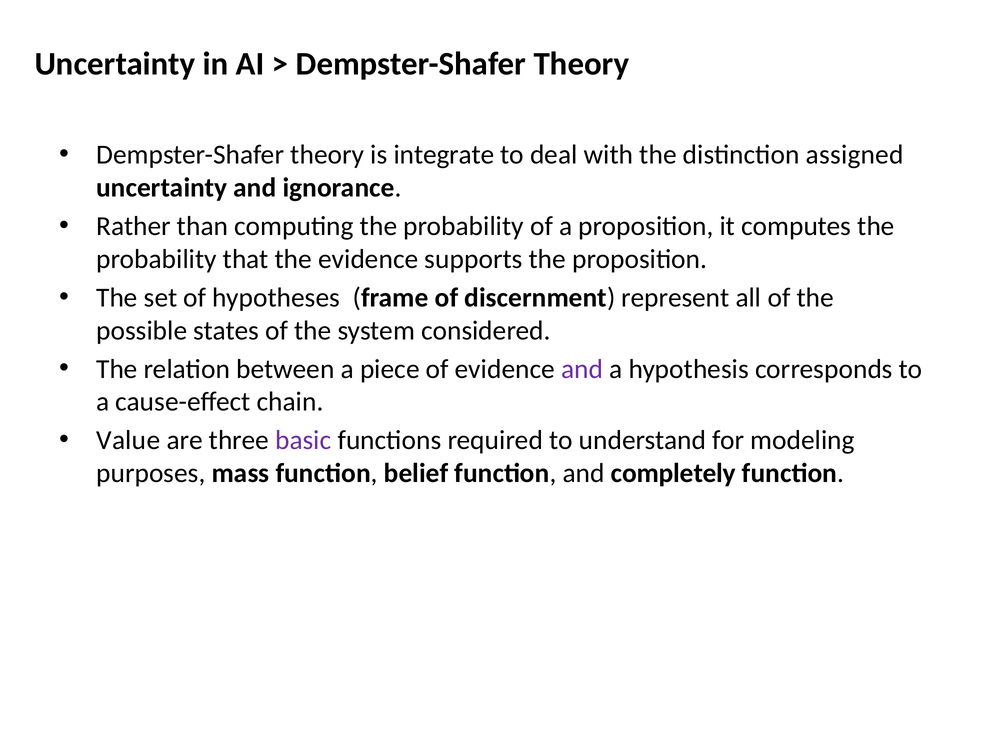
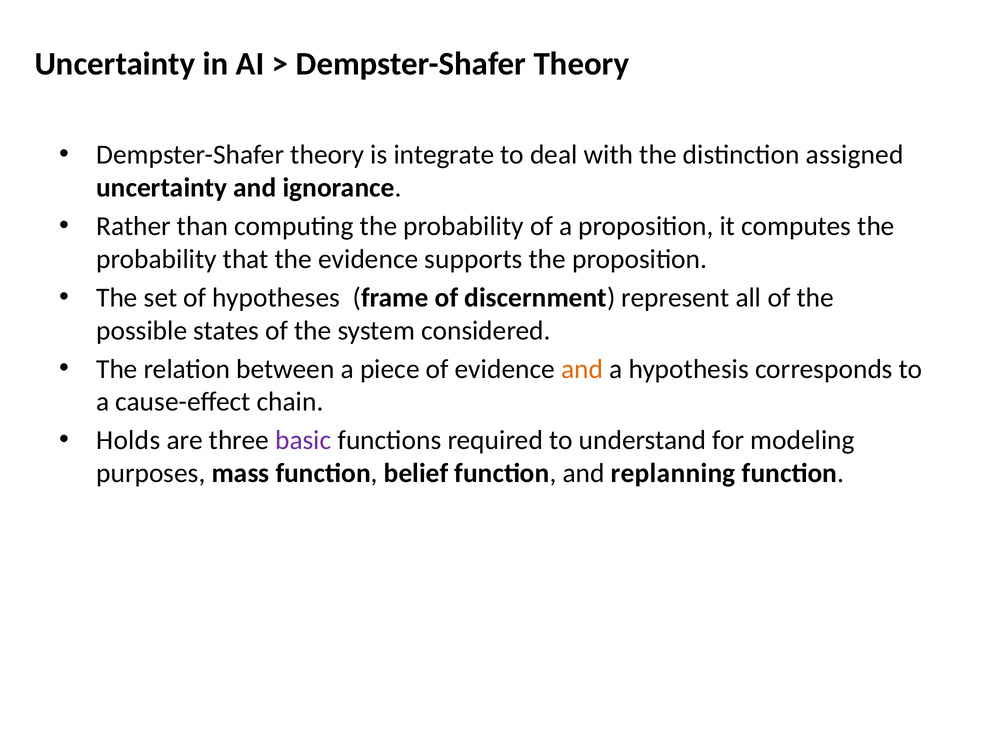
and colour: purple -> orange (582, 369)
Value: Value -> Holds (128, 440)
completely: completely -> replanning (673, 473)
